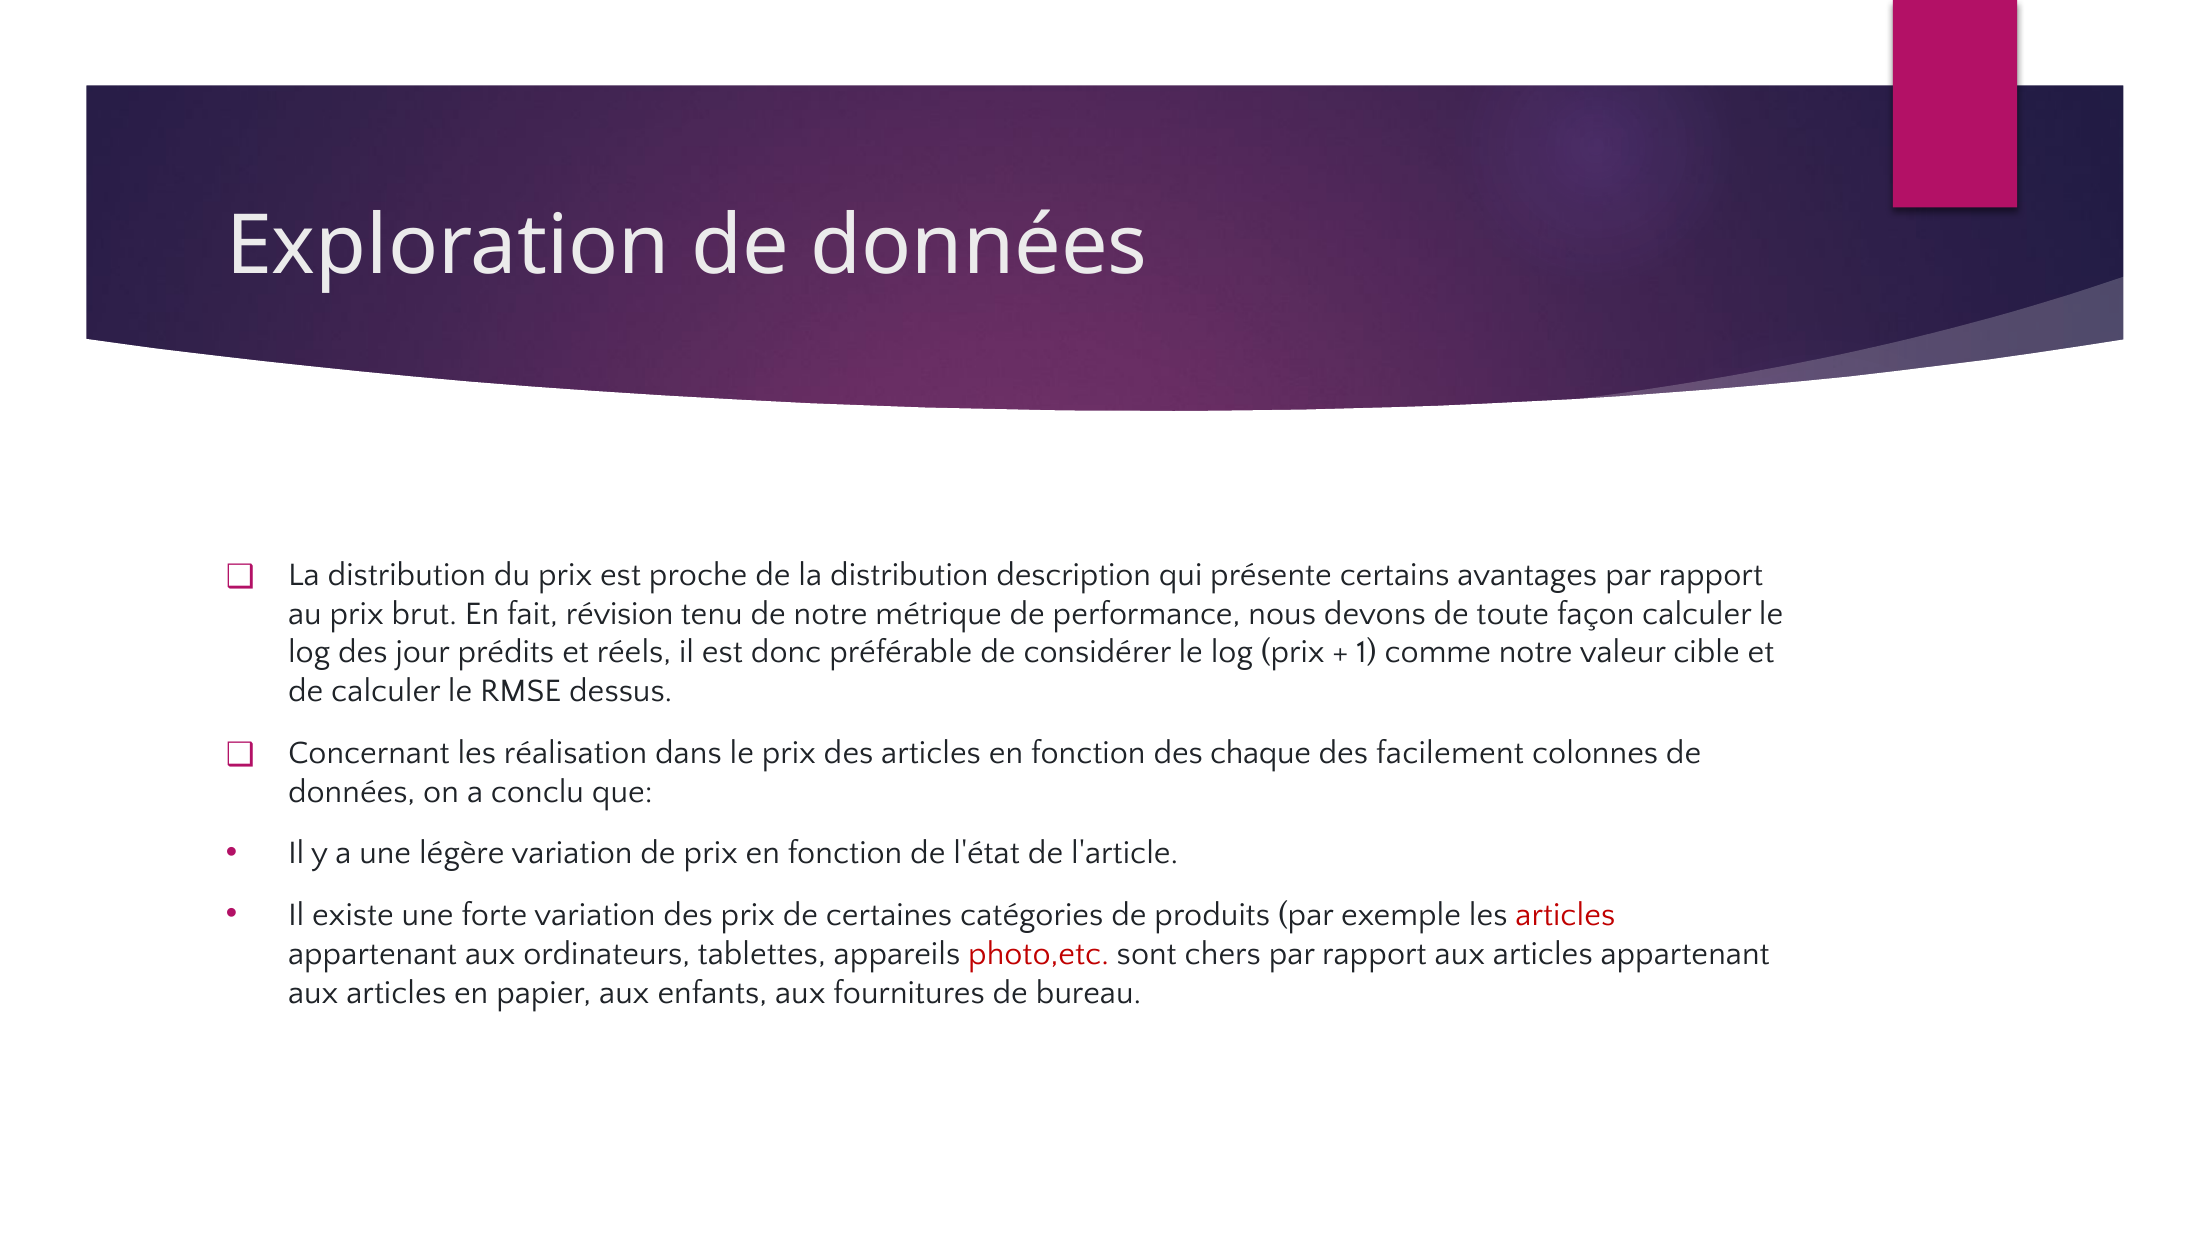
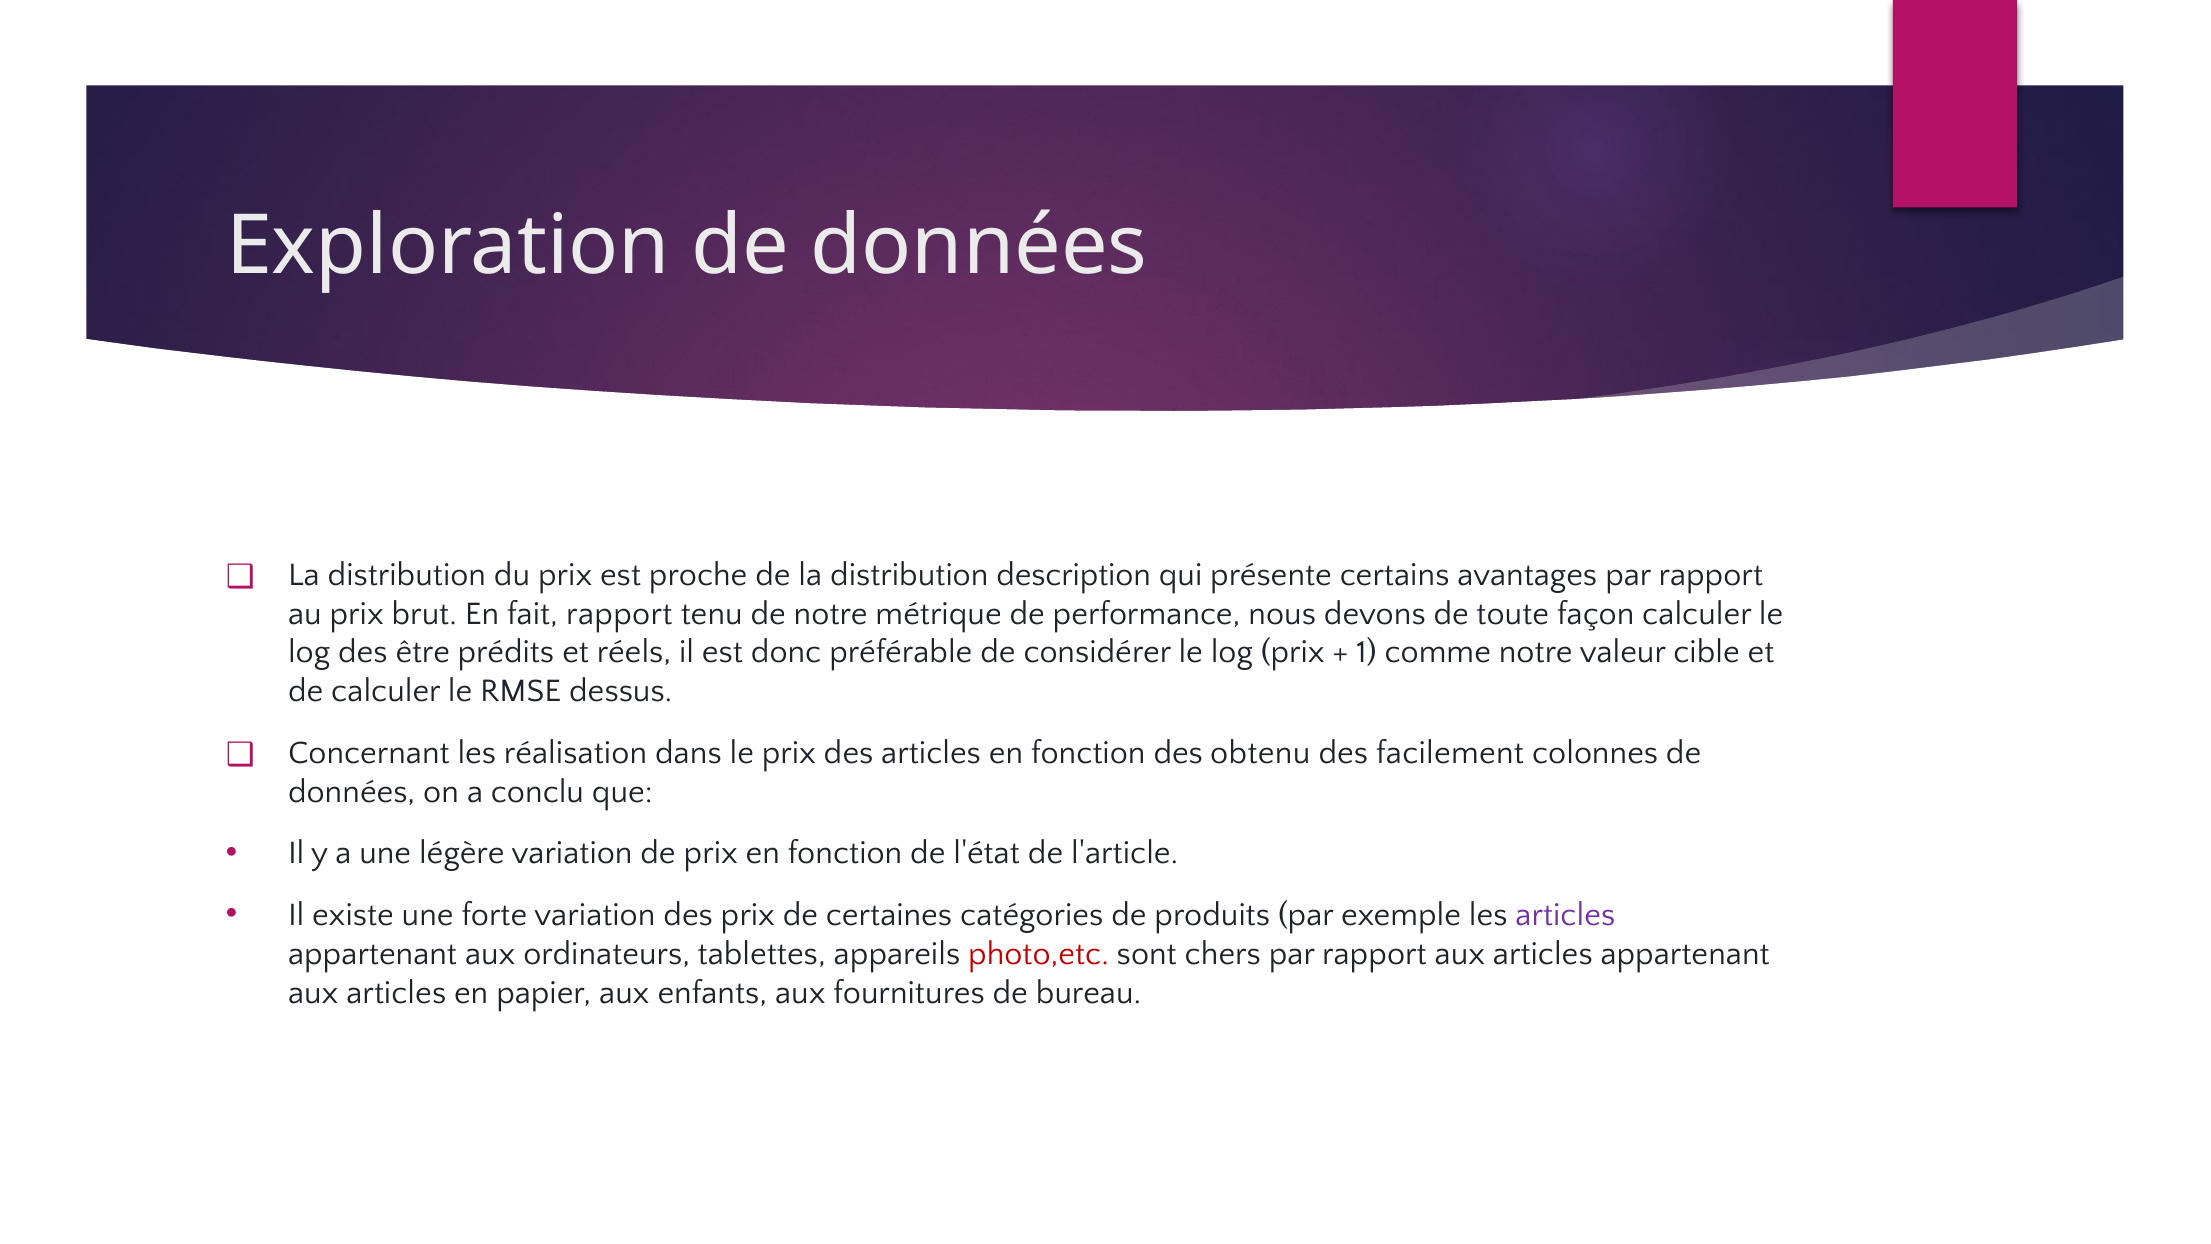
fait révision: révision -> rapport (619, 613)
jour: jour -> être (423, 652)
chaque: chaque -> obtenu (1260, 753)
articles colour: red -> purple (1565, 915)
